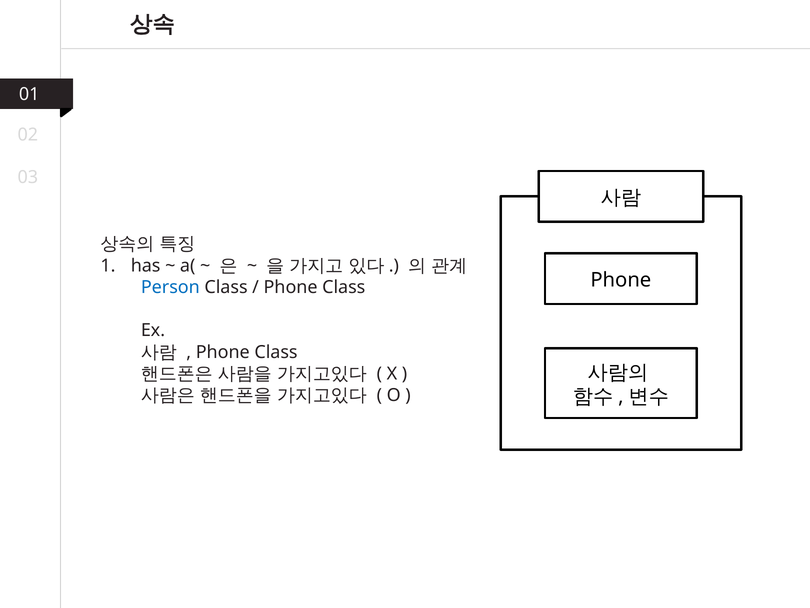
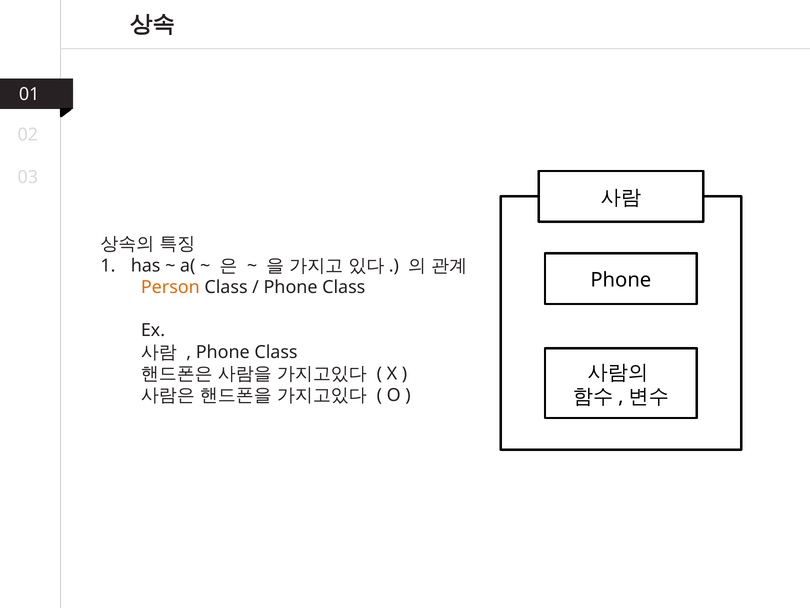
Person colour: blue -> orange (170, 287)
